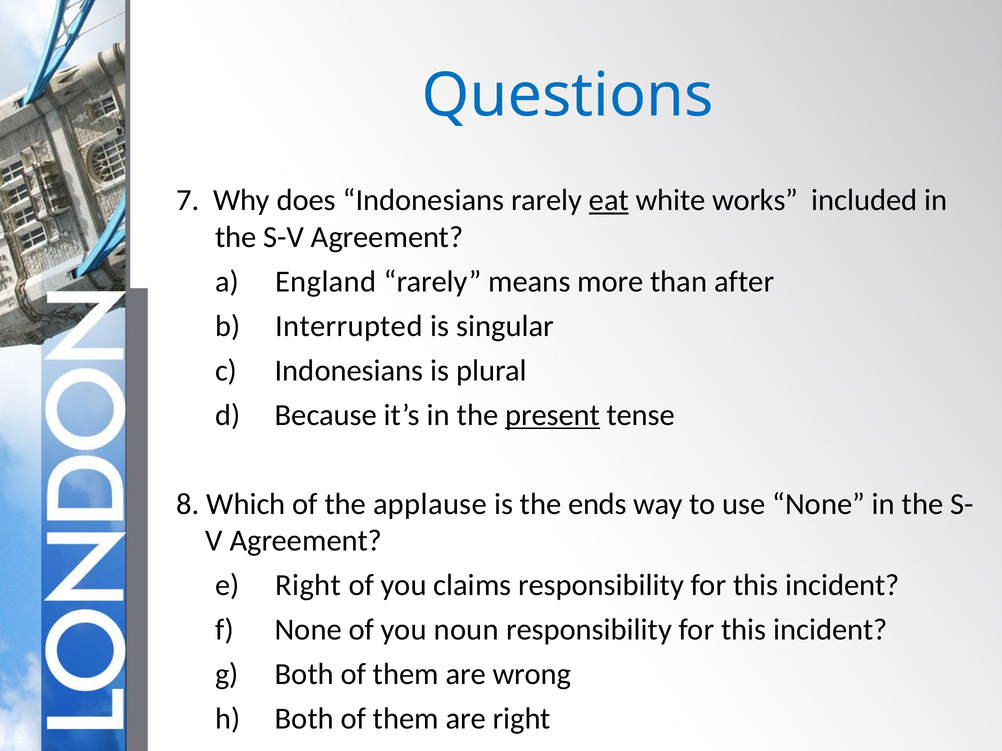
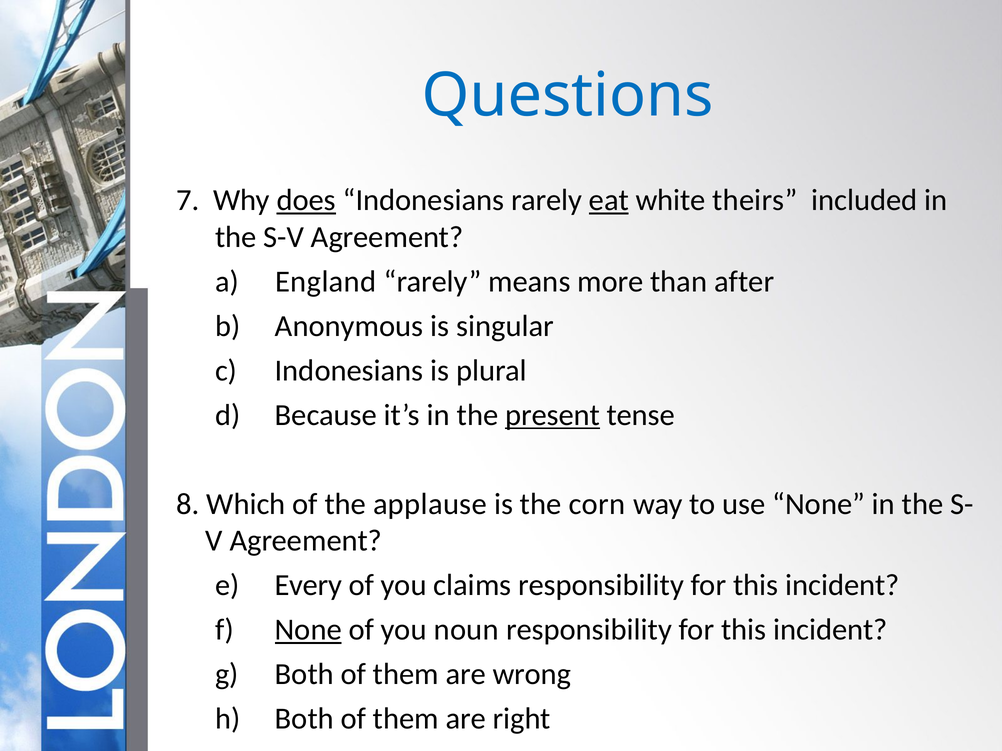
does underline: none -> present (306, 200)
works: works -> theirs (755, 200)
Interrupted: Interrupted -> Anonymous (349, 326)
ends: ends -> corn (597, 504)
Right: Right -> Every (308, 586)
None underline: none -> present (308, 630)
